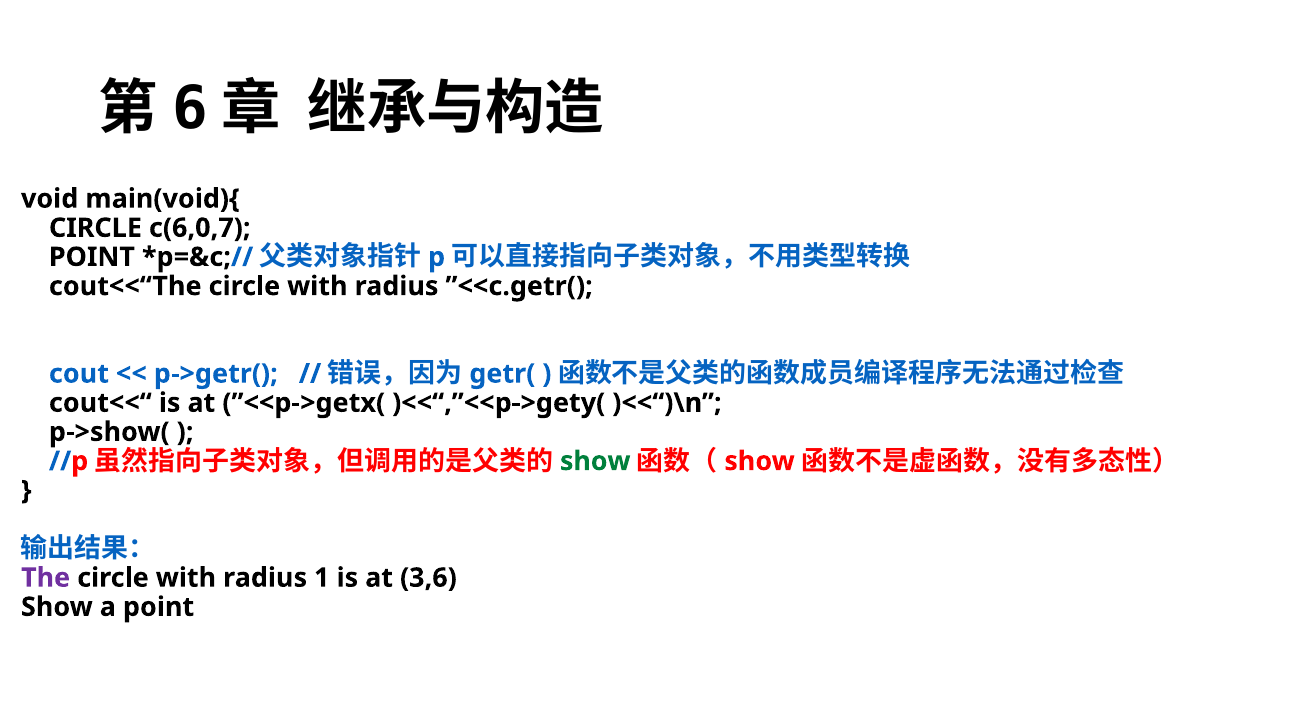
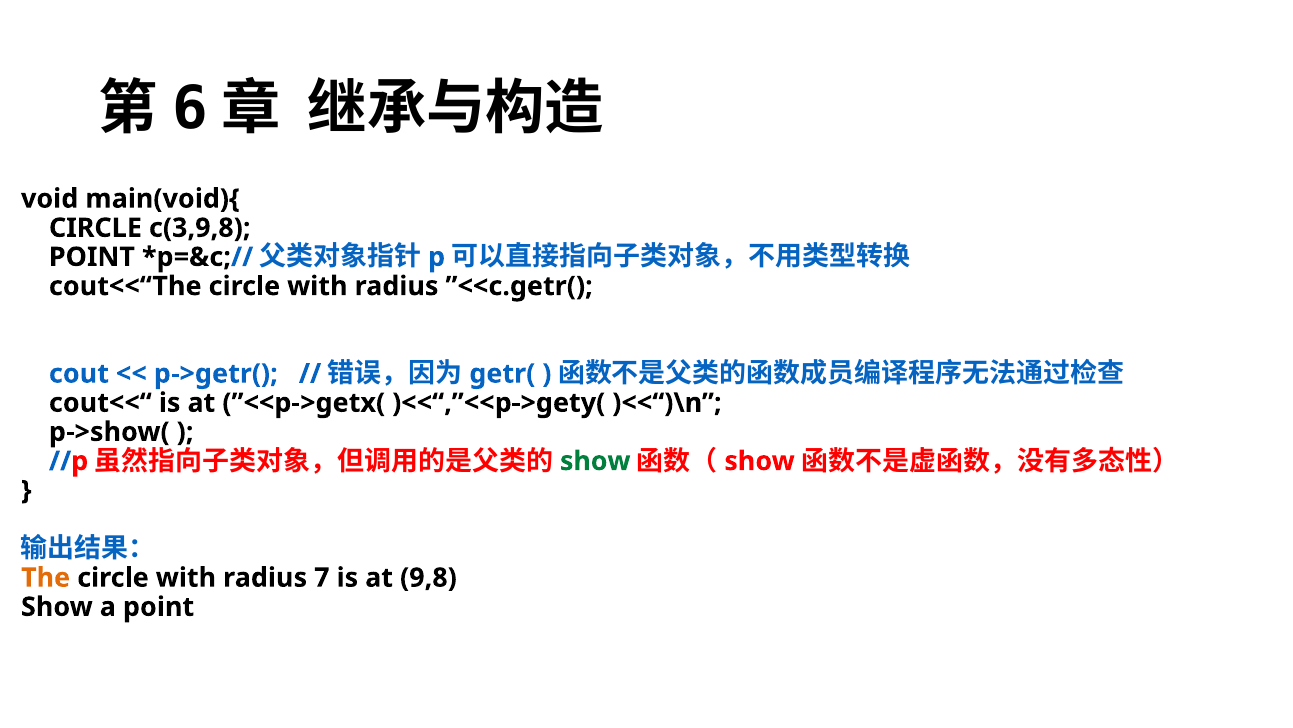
c(6,0,7: c(6,0,7 -> c(3,9,8 (200, 228)
The colour: purple -> orange (46, 577)
1: 1 -> 7 (322, 577)
3,6: 3,6 -> 9,8 (428, 577)
